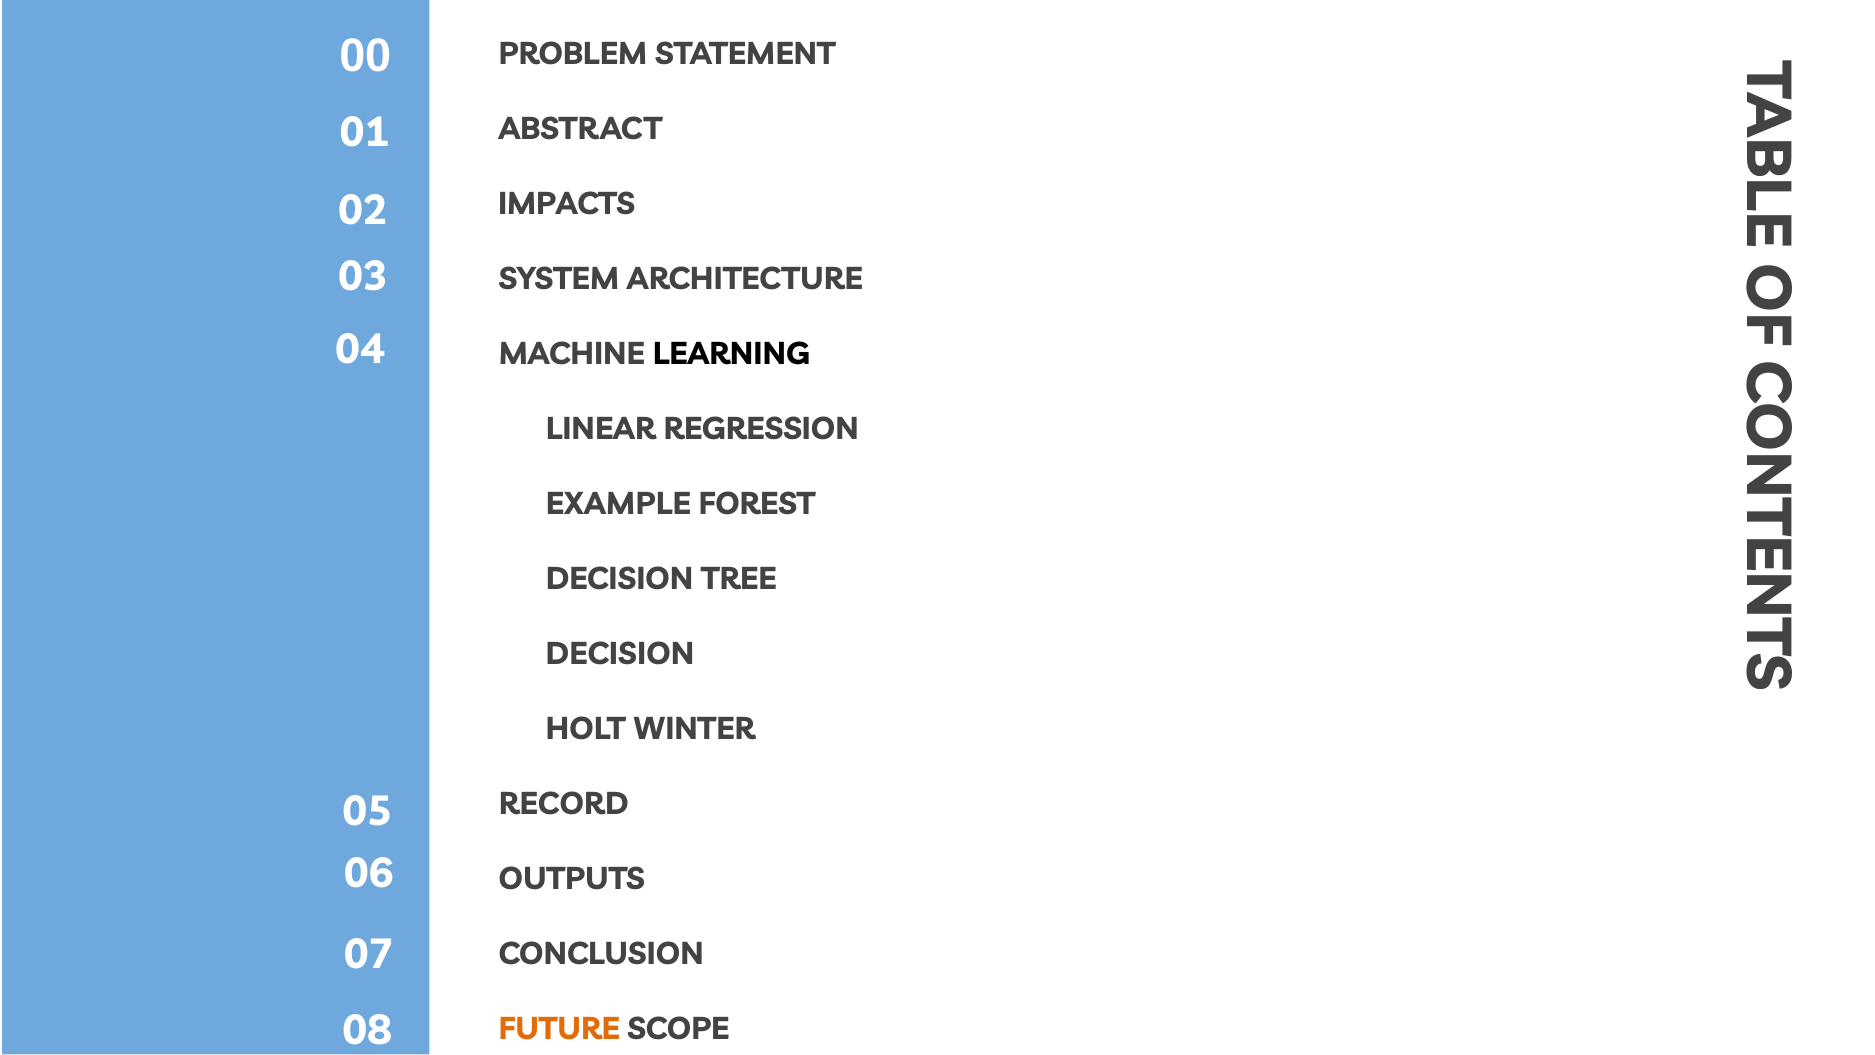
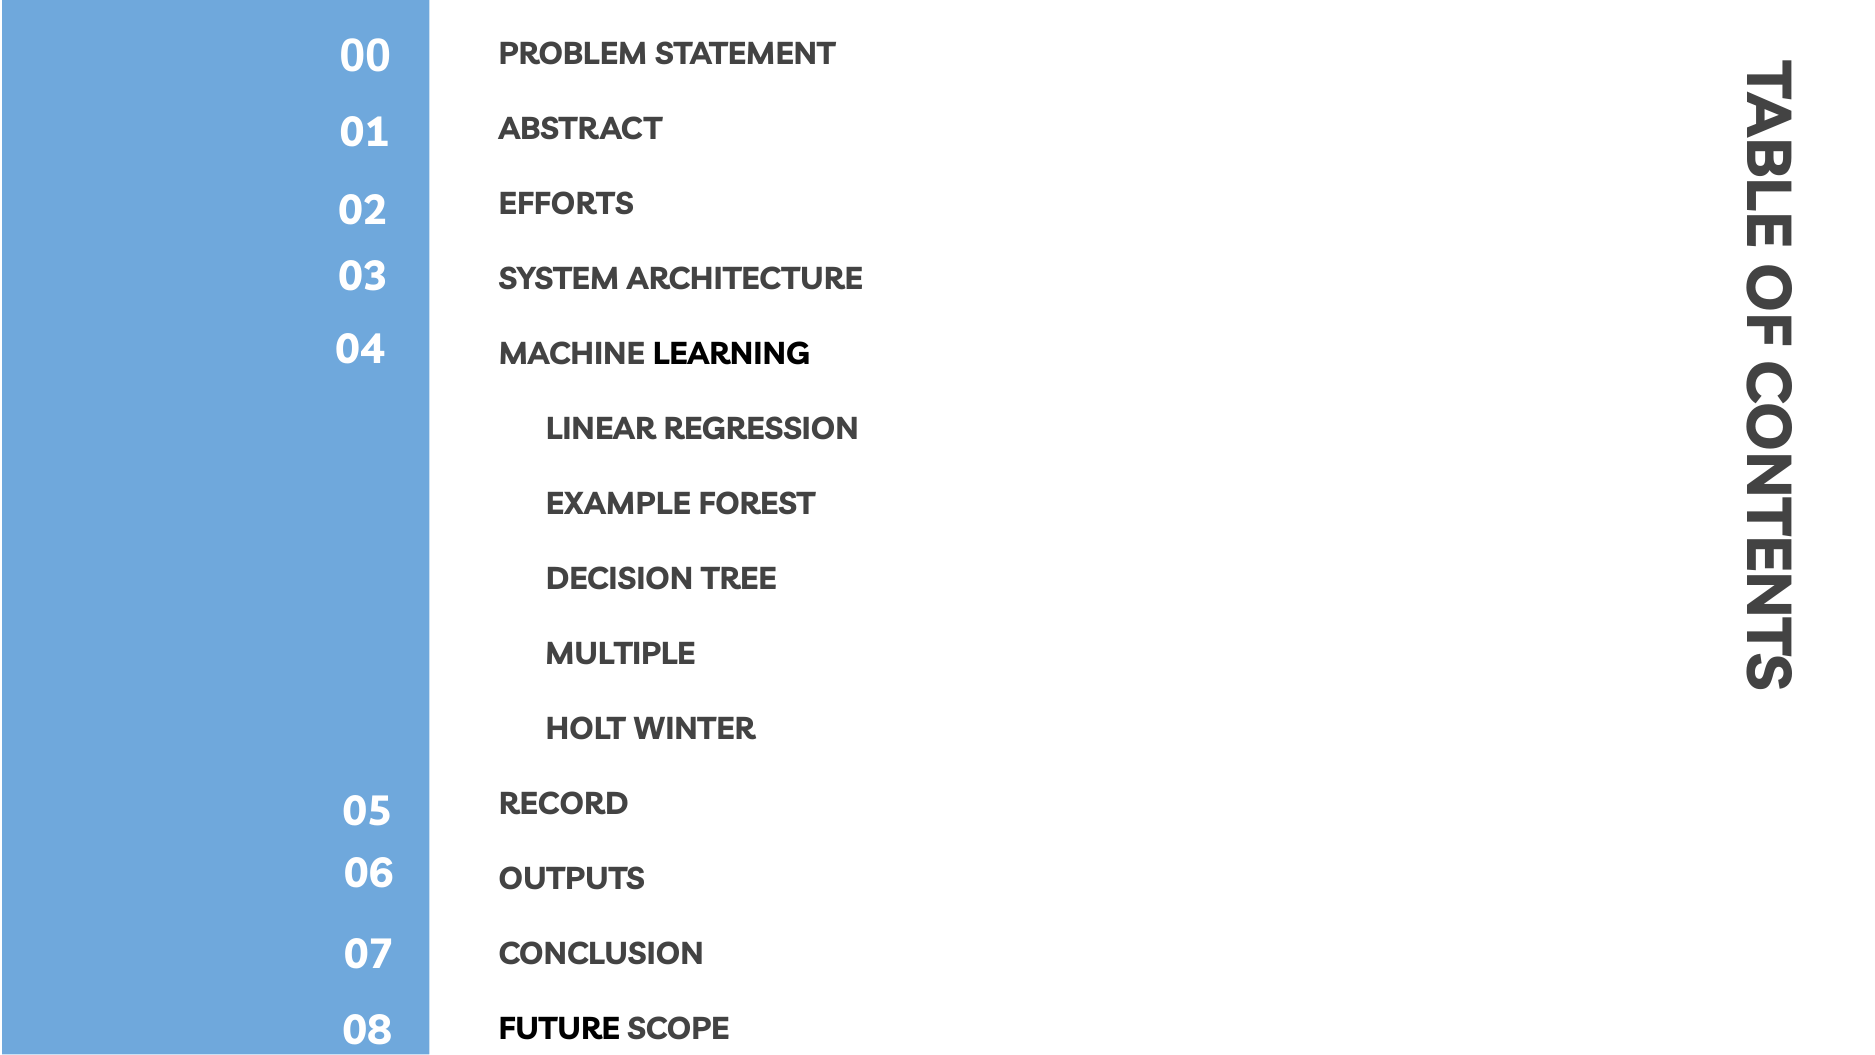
IMPACTS: IMPACTS -> EFFORTS (566, 204)
DECISION: DECISION -> MULTIPLE (620, 654)
FUTURE colour: orange -> black (559, 1029)
